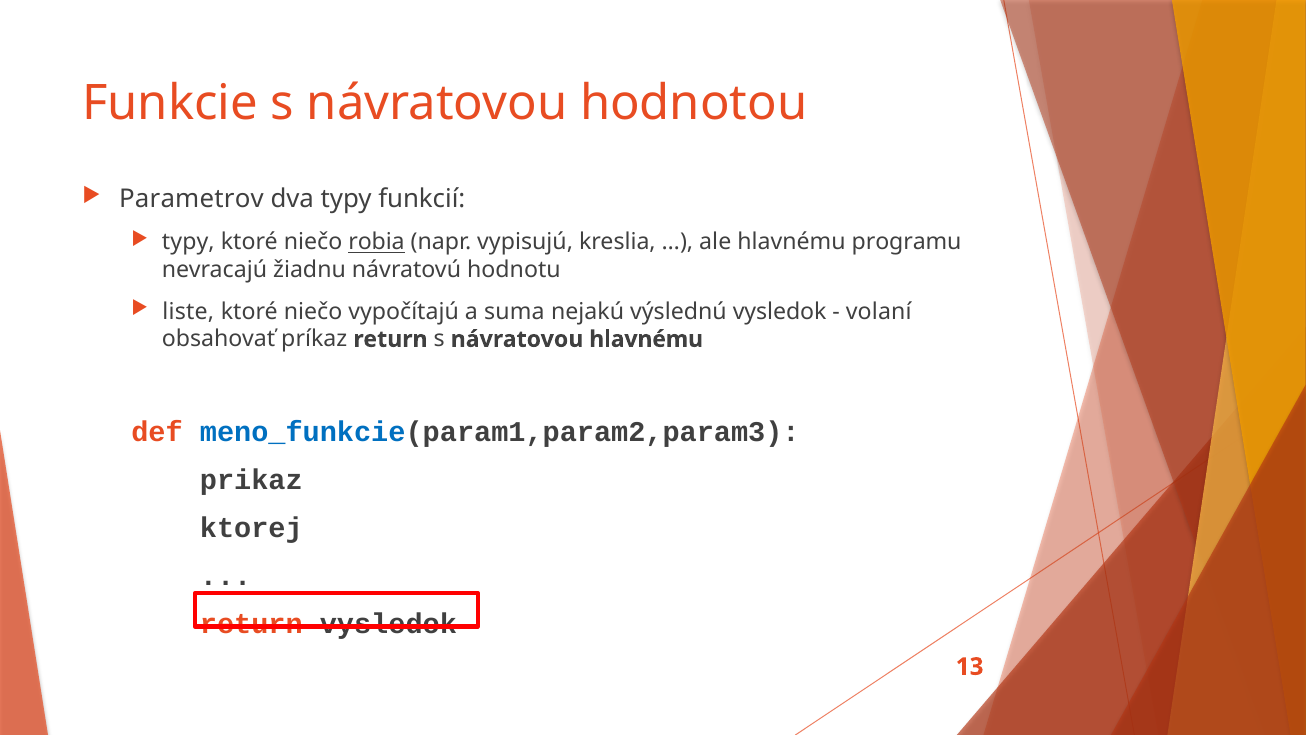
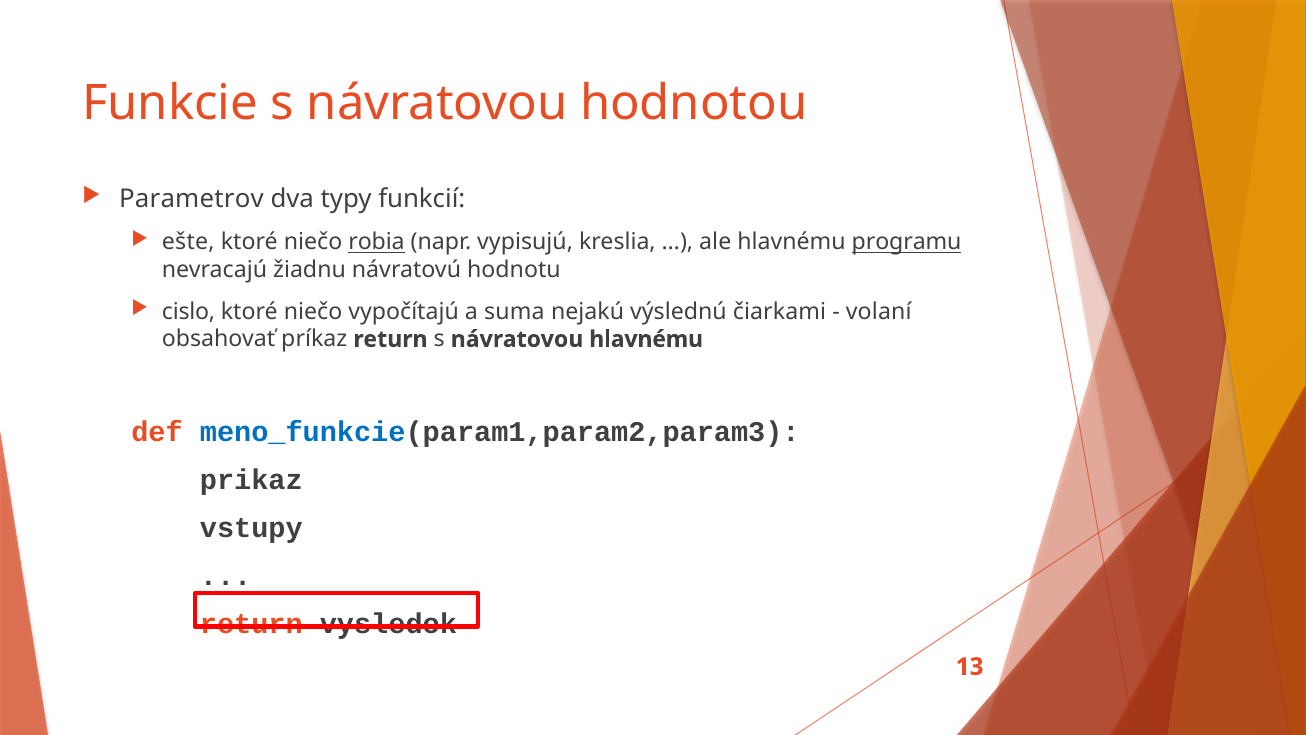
typy: typy -> ešte (188, 242)
programu underline: none -> present (907, 242)
liste: liste -> cislo (188, 311)
výslednú vysledok: vysledok -> čiarkami (779, 311)
ktorej: ktorej -> vstupy (251, 528)
